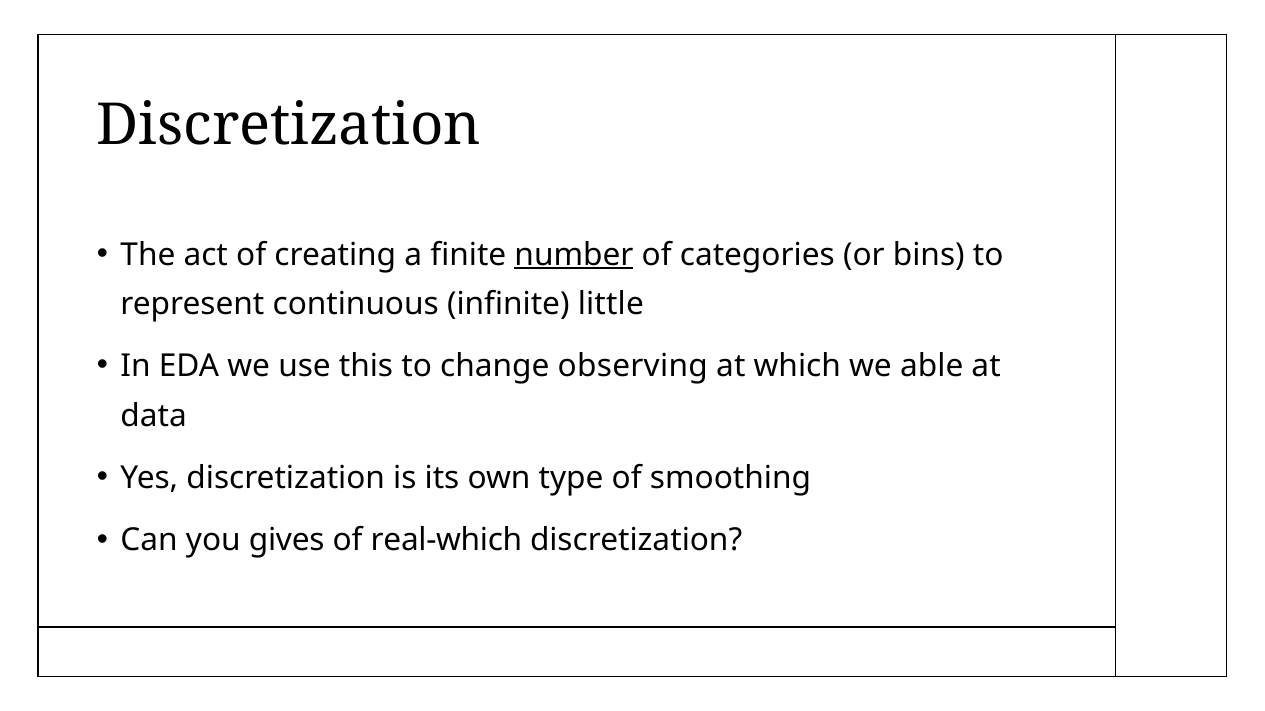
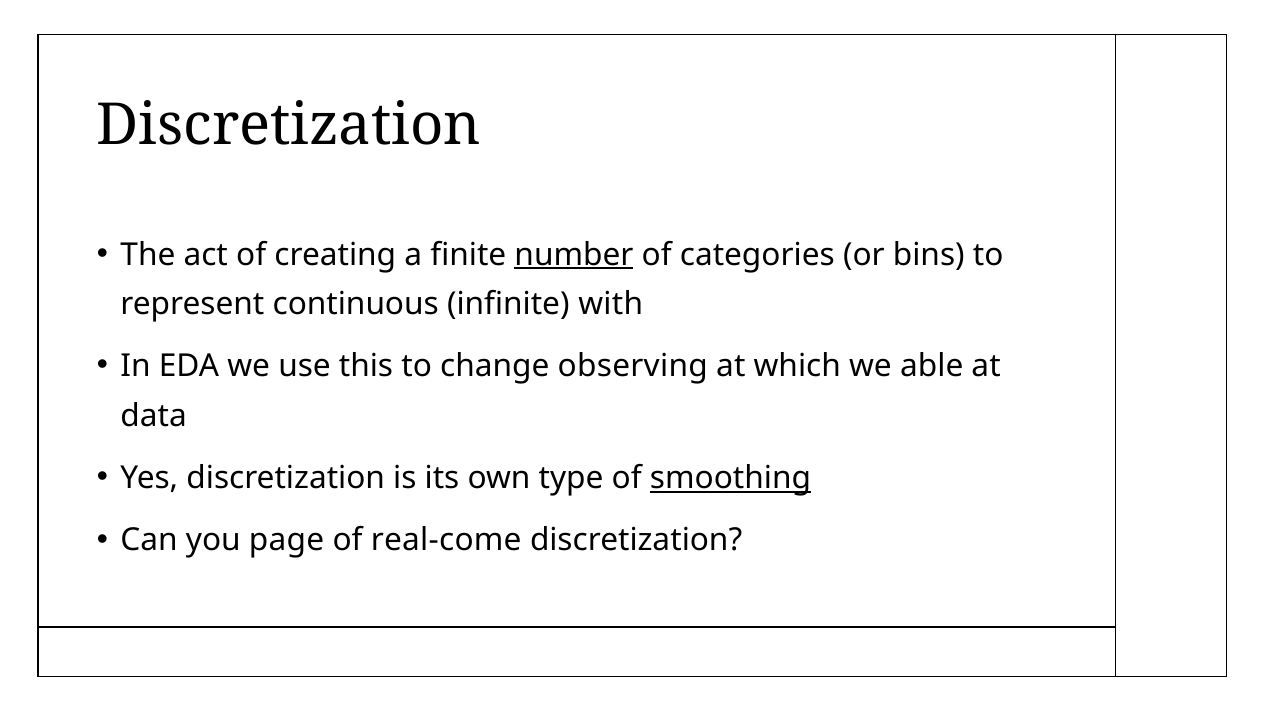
little: little -> with (611, 304)
smoothing underline: none -> present (731, 478)
gives: gives -> page (286, 541)
real-which: real-which -> real-come (446, 541)
